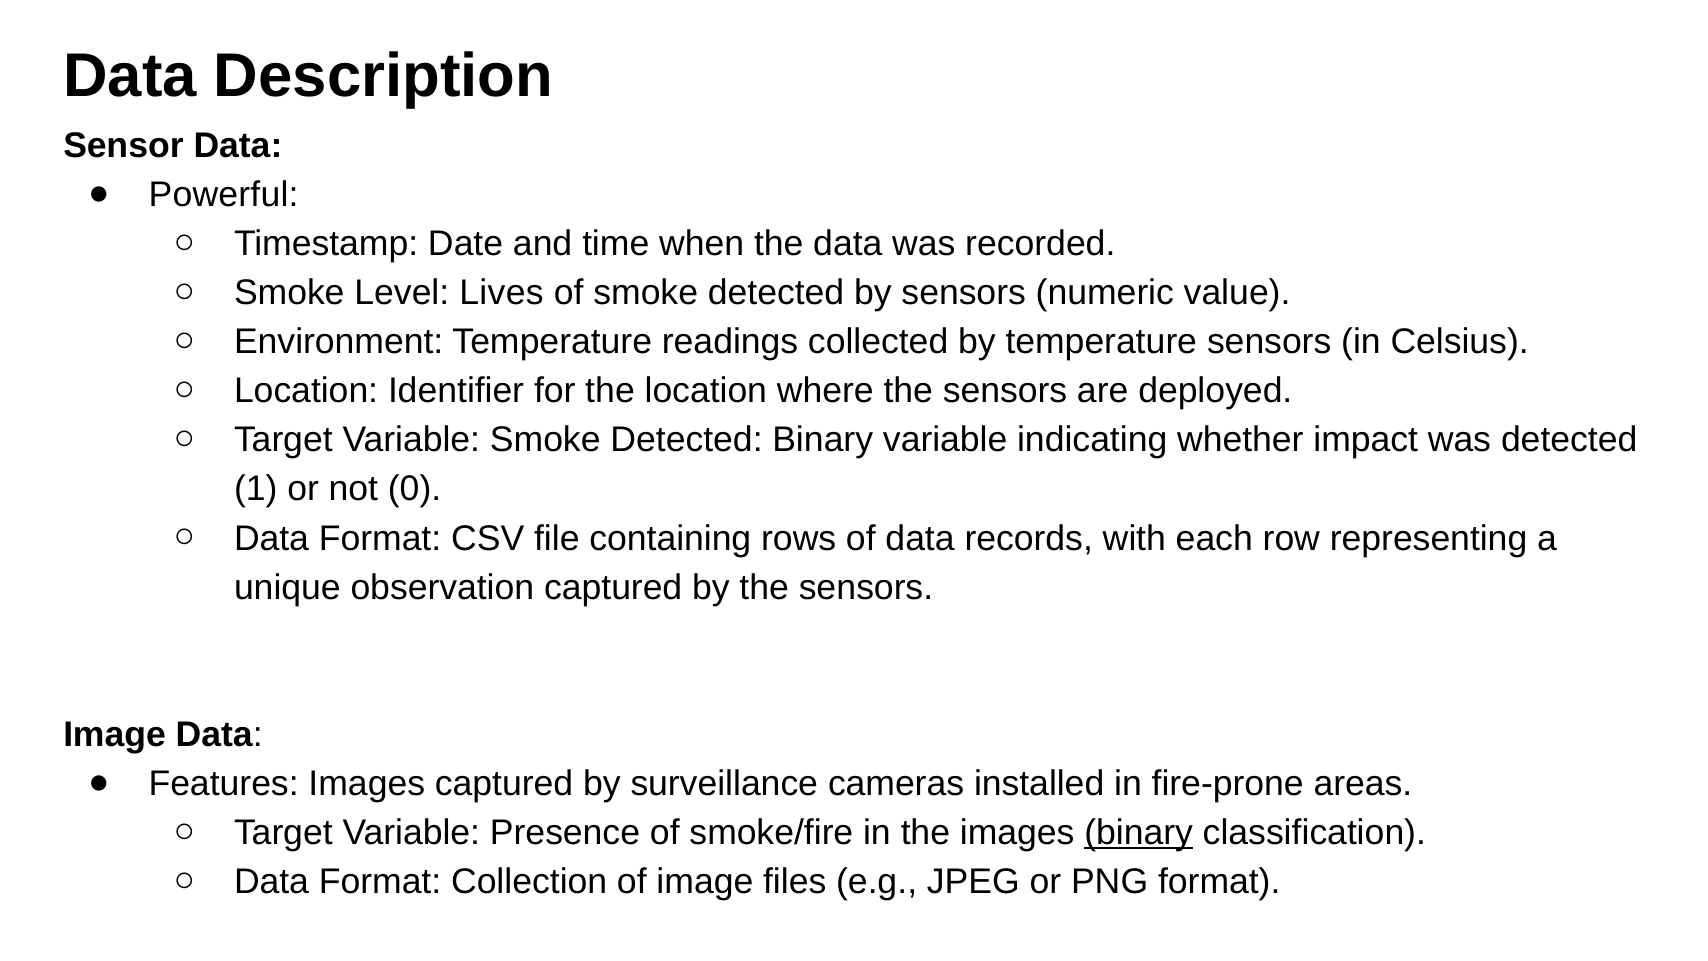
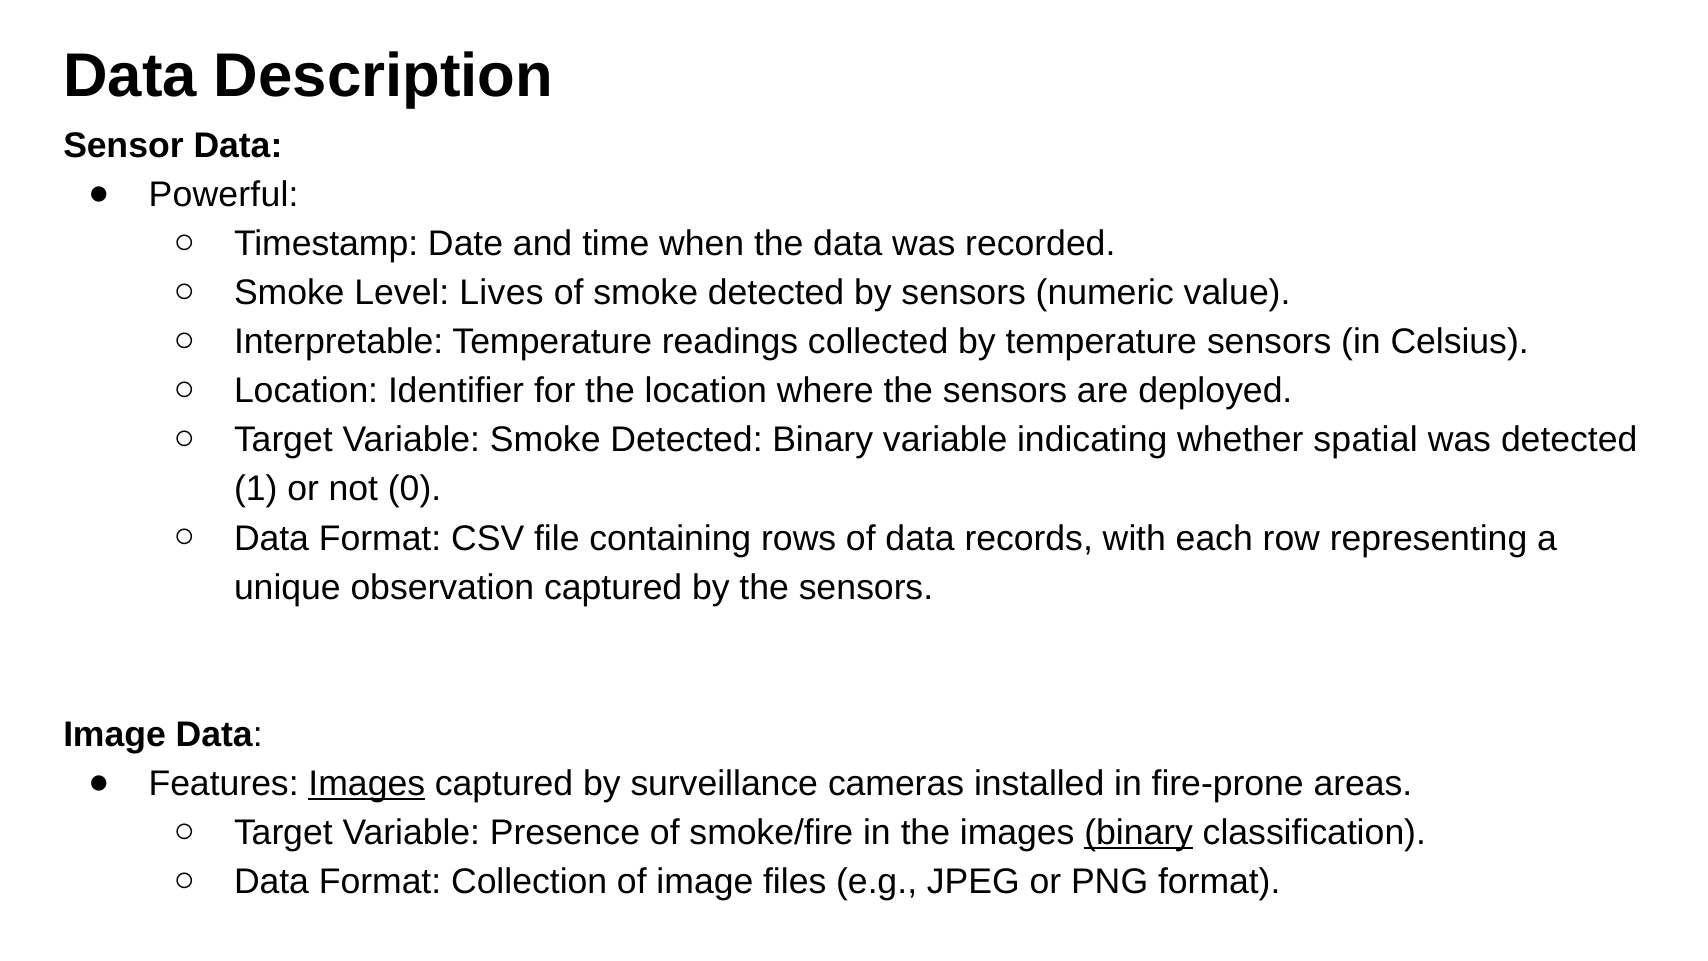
Environment: Environment -> Interpretable (339, 342)
impact: impact -> spatial (1366, 440)
Images underline: none -> present (367, 784)
